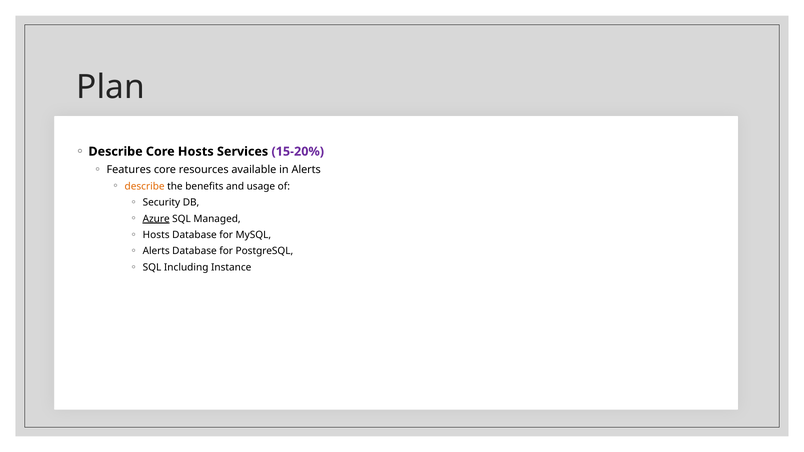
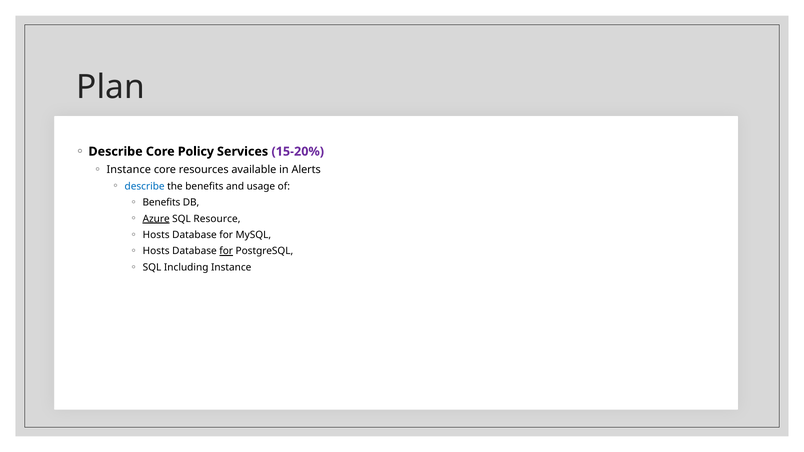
Core Hosts: Hosts -> Policy (196, 152)
Features: Features -> Instance (129, 170)
describe colour: orange -> blue (145, 186)
Security: Security -> Benefits (161, 203)
Managed: Managed -> Resource (217, 219)
Alerts: Alerts -> Hosts (156, 251)
for underline: none -> present (226, 251)
